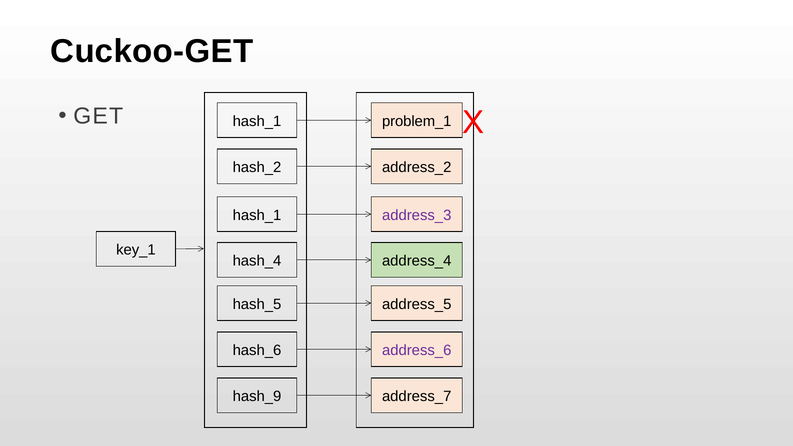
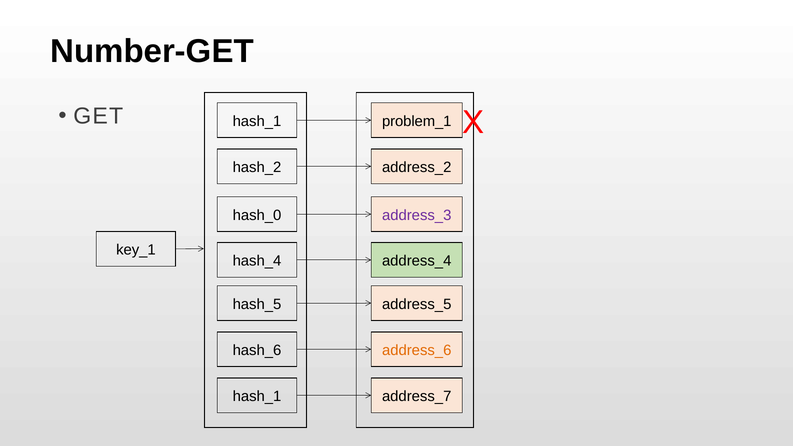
Cuckoo-GET: Cuckoo-GET -> Number-GET (152, 51)
hash_1: hash_1 -> hash_0 (257, 215)
address_6 colour: purple -> orange (417, 350)
hash_9: hash_9 -> hash_1 (257, 396)
